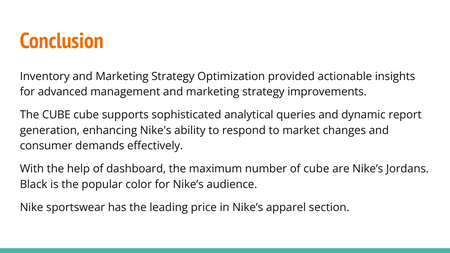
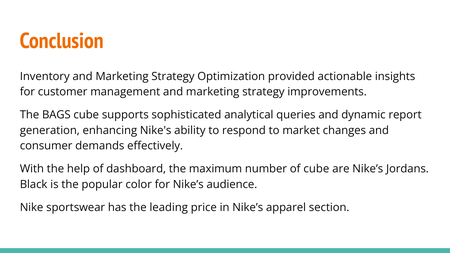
advanced: advanced -> customer (63, 92)
The CUBE: CUBE -> BAGS (56, 115)
